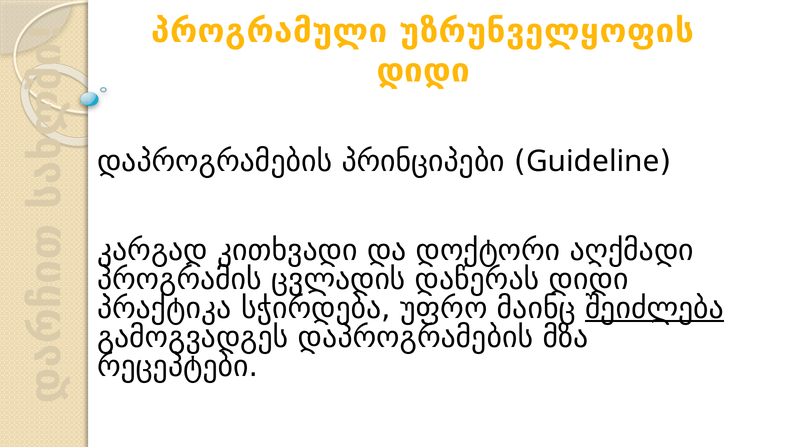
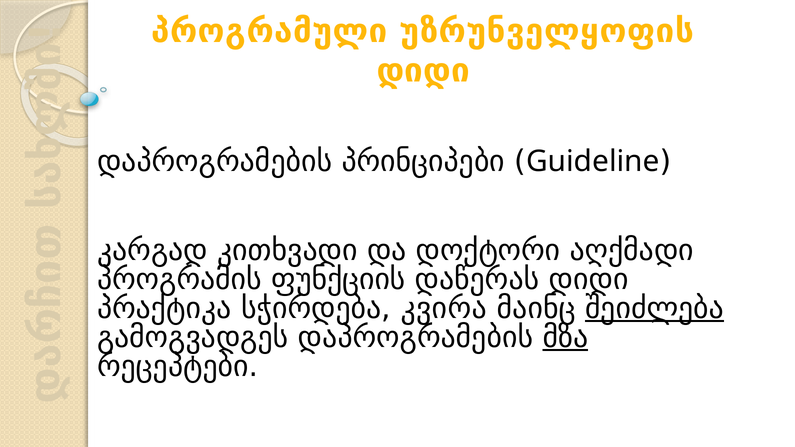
ცვლადის: ცვლადის -> ფუნქციის (338, 279)
უფრო: უფრო -> კვირა (444, 308)
მზა underline: none -> present (565, 337)
